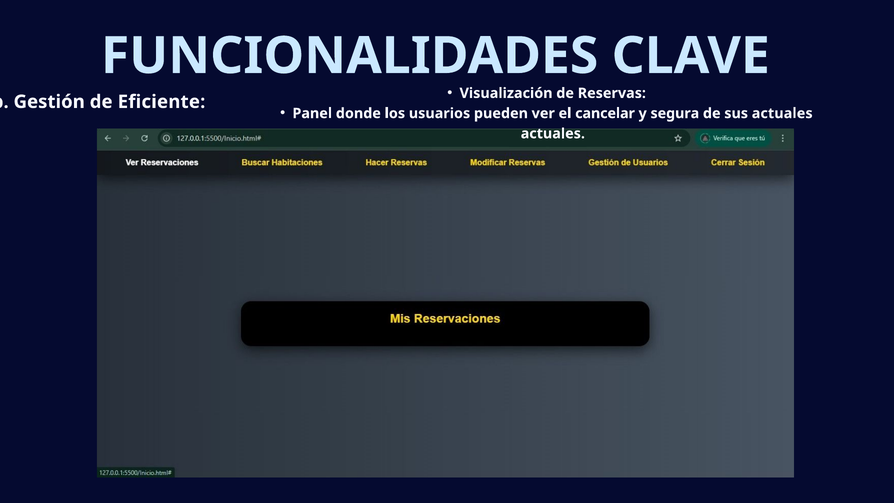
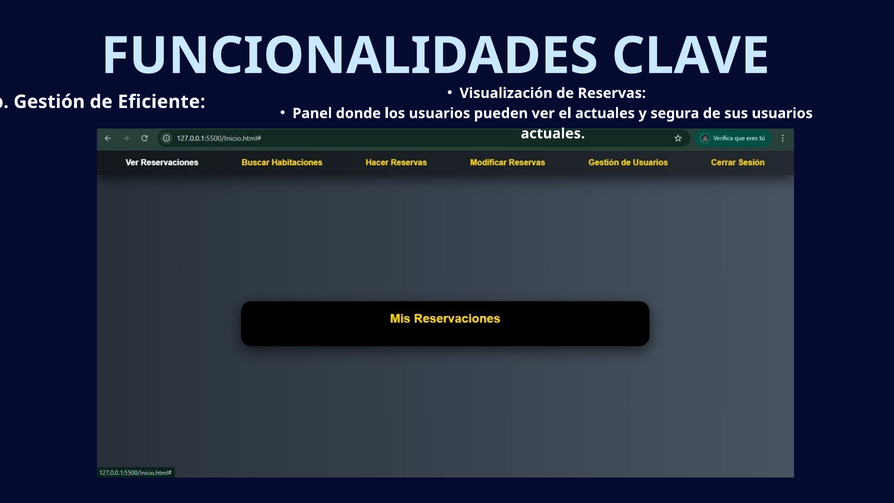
el cancelar: cancelar -> actuales (605, 113)
sus actuales: actuales -> usuarios (782, 113)
